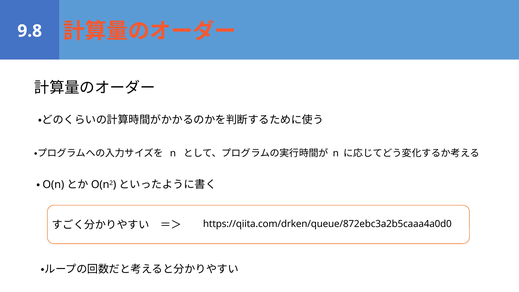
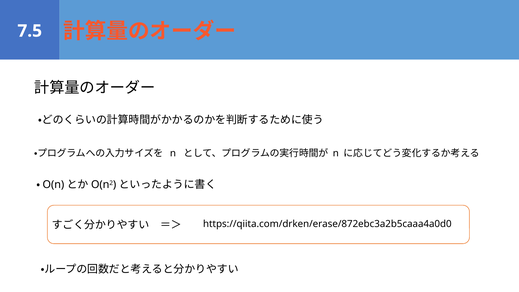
9.8: 9.8 -> 7.5 (30, 31)
https://qiita.com/drken/queue/872ebc3a2b5caaa4a0d0: https://qiita.com/drken/queue/872ebc3a2b5caaa4a0d0 -> https://qiita.com/drken/erase/872ebc3a2b5caaa4a0d0 (327, 224)
